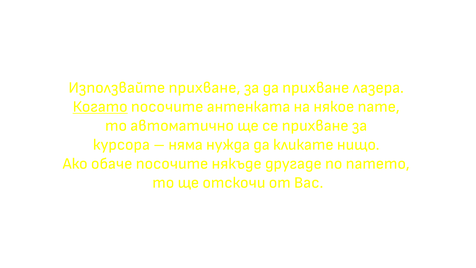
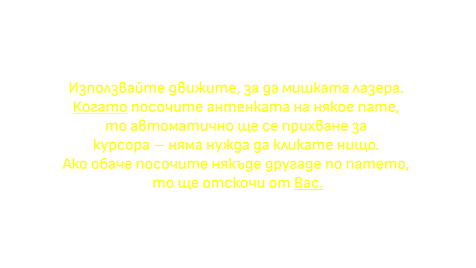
Използвайте прихване: прихване -> движите (204, 87)
да прихване: прихване -> мишката (316, 87)
Вас underline: none -> present (309, 183)
